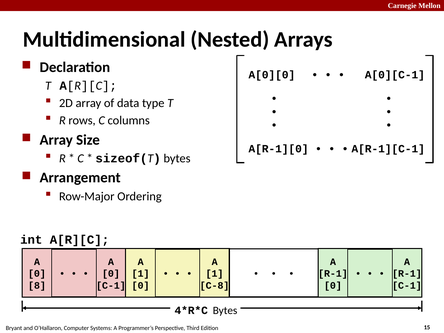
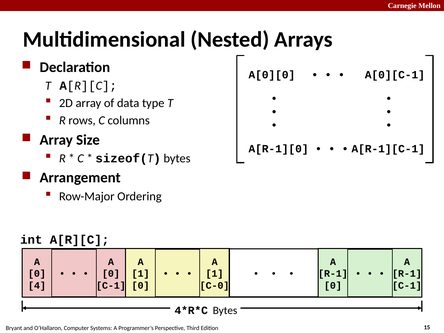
8: 8 -> 4 (37, 285)
C-8: C-8 -> C-0 (215, 285)
